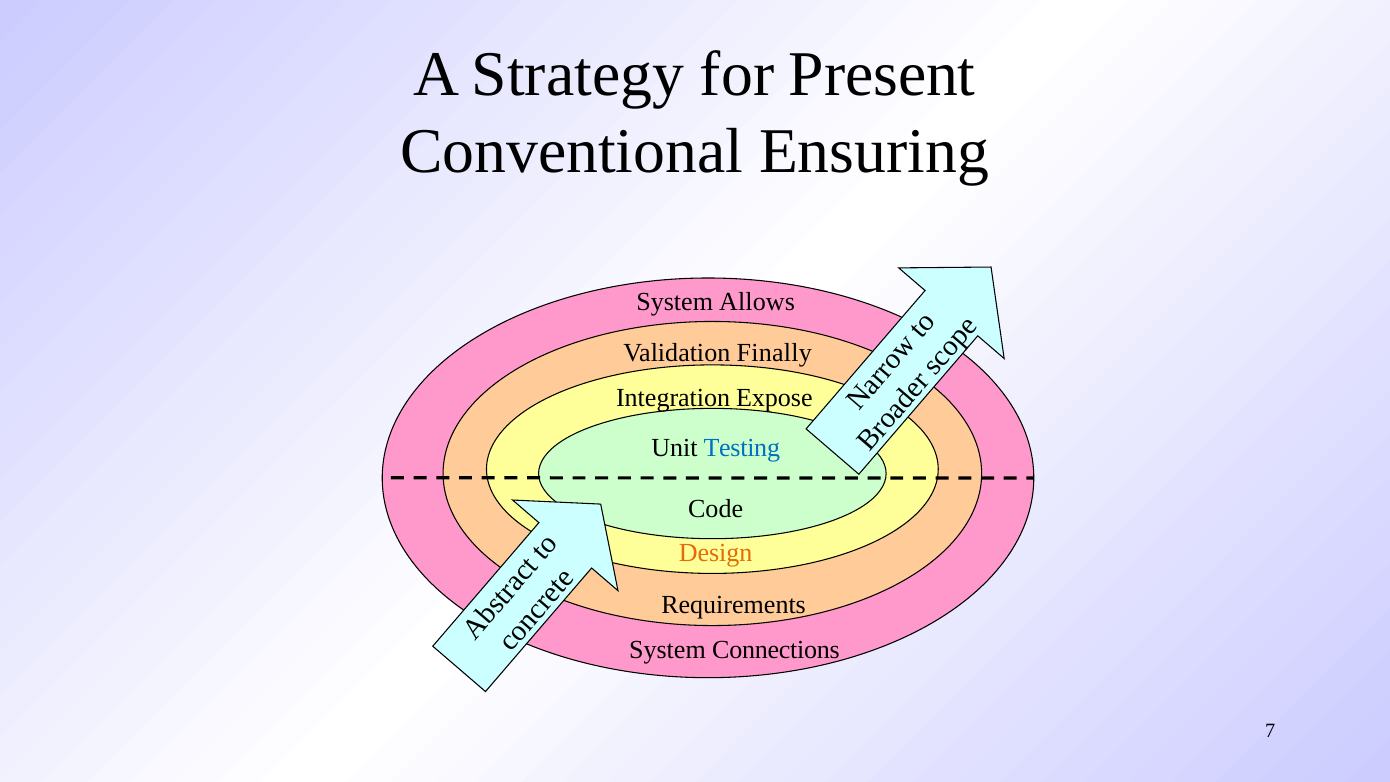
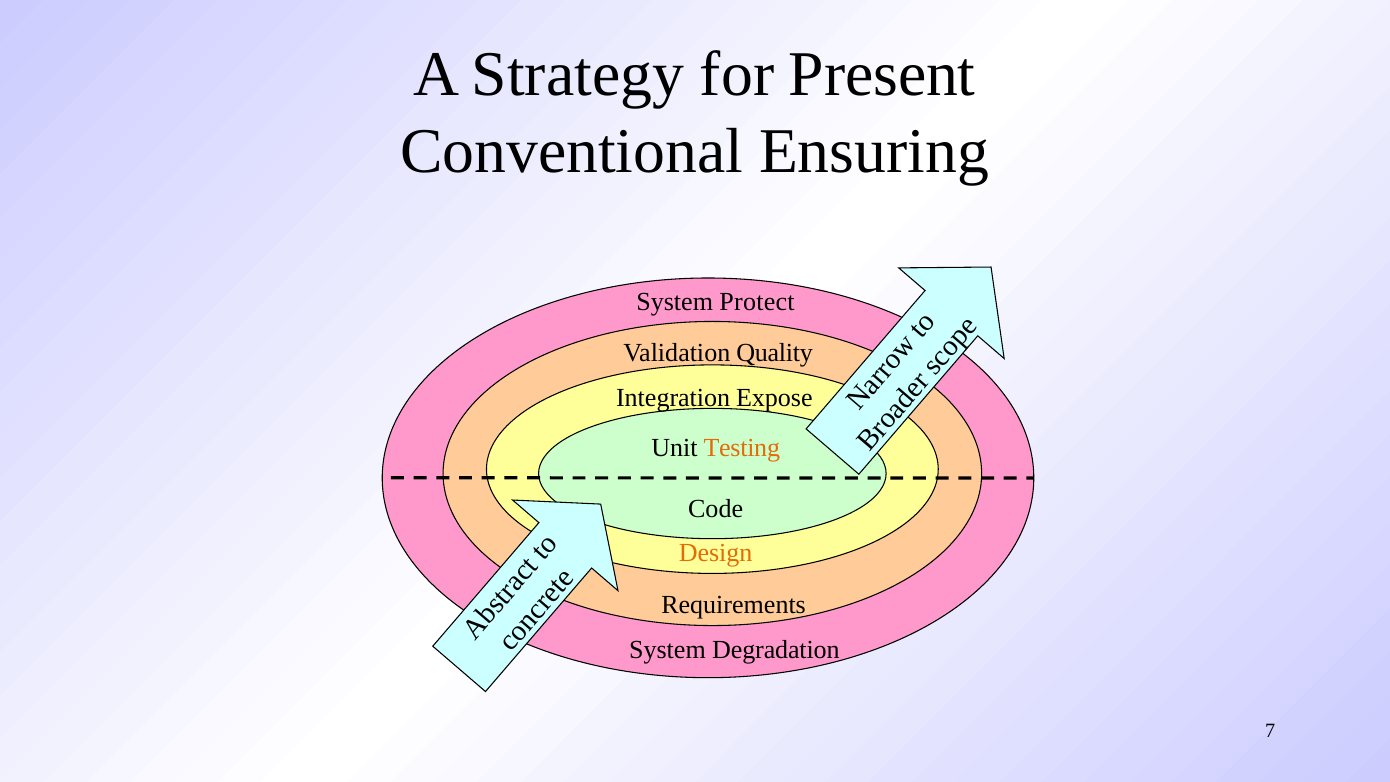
Allows: Allows -> Protect (757, 302)
Finally: Finally -> Quality (775, 353)
Testing colour: blue -> orange (742, 448)
Connections: Connections -> Degradation (776, 650)
